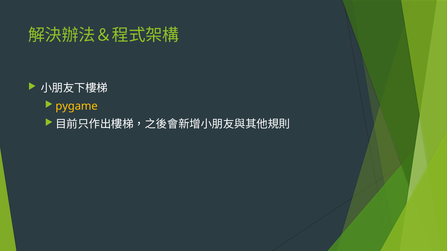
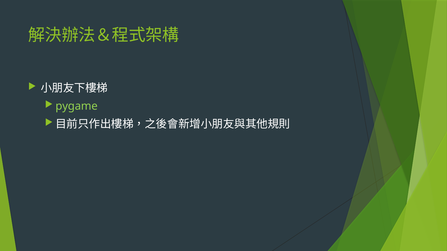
pygame colour: yellow -> light green (77, 106)
